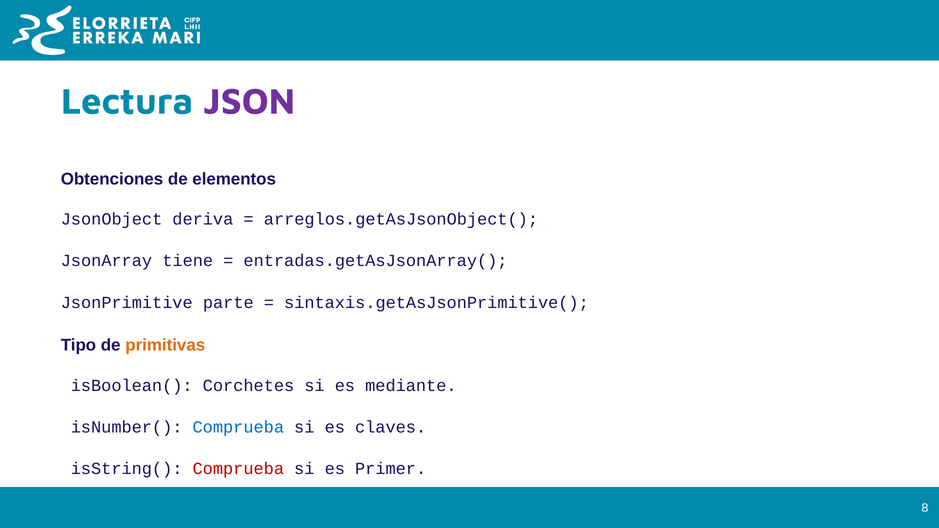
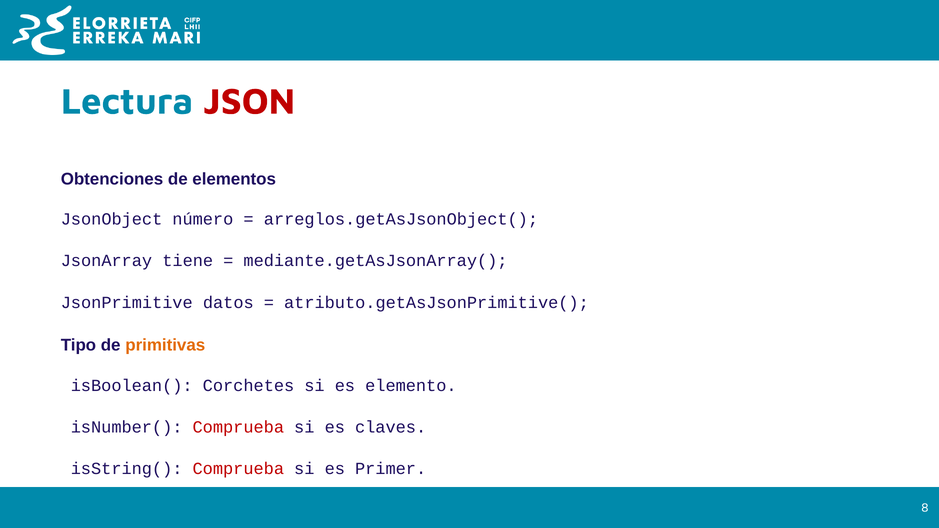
JSON colour: purple -> red (249, 102)
deriva: deriva -> número (203, 219)
entradas.getAsJsonArray(: entradas.getAsJsonArray( -> mediante.getAsJsonArray( (376, 261)
parte: parte -> datos (228, 303)
sintaxis.getAsJsonPrimitive(: sintaxis.getAsJsonPrimitive( -> atributo.getAsJsonPrimitive( (436, 303)
mediante: mediante -> elemento (411, 386)
Comprueba colour: blue -> red (238, 427)
